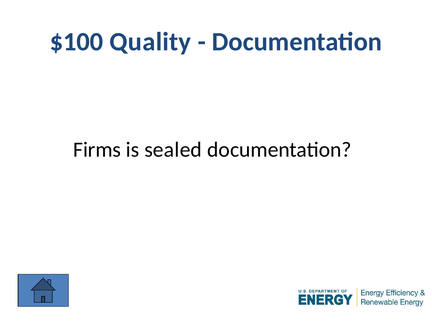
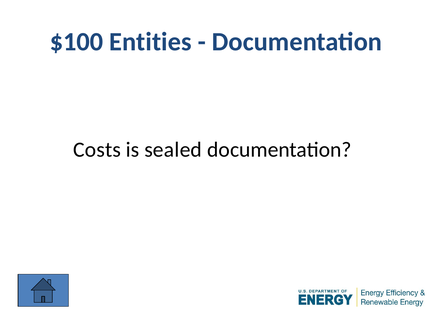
Quality: Quality -> Entities (150, 42)
Firms: Firms -> Costs (97, 150)
